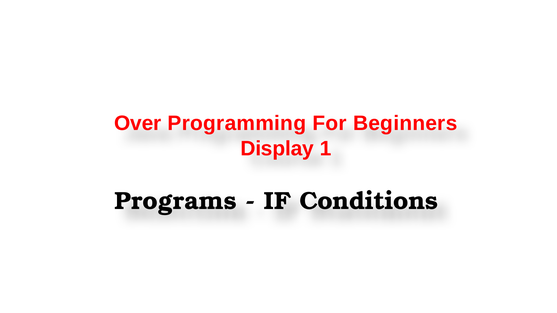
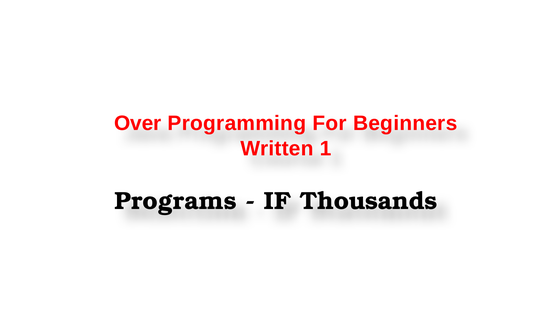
Display: Display -> Written (277, 149)
Conditions: Conditions -> Thousands (369, 201)
